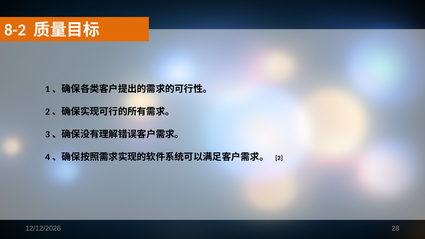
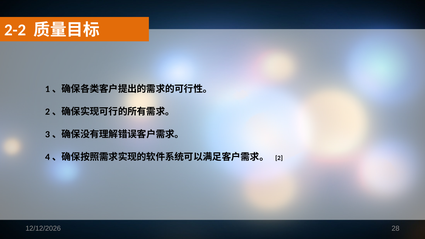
8-2: 8-2 -> 2-2 (15, 30)
